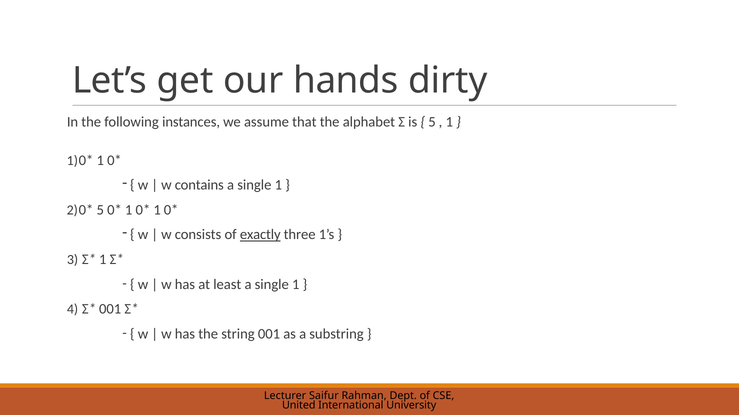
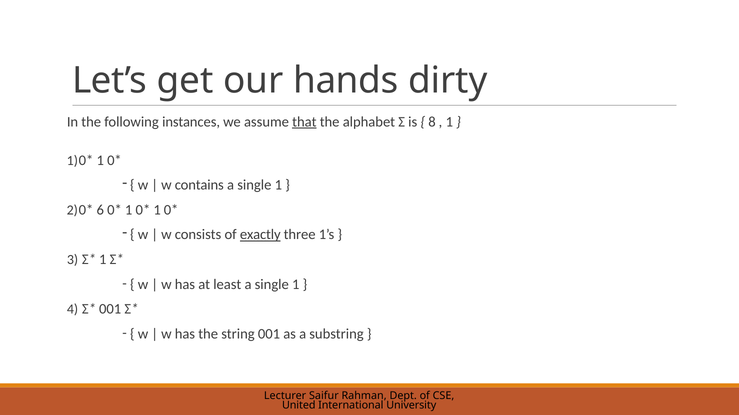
that underline: none -> present (304, 122)
5: 5 -> 8 (432, 122)
5: 5 -> 6 (100, 210)
